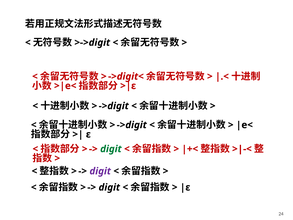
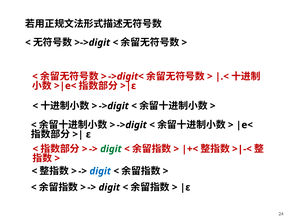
digit colour: purple -> blue (100, 171)
